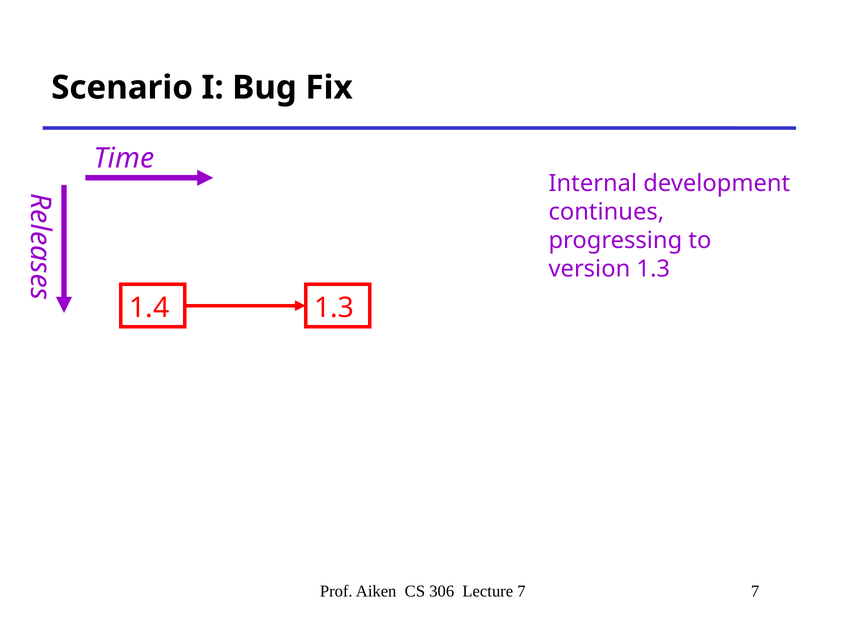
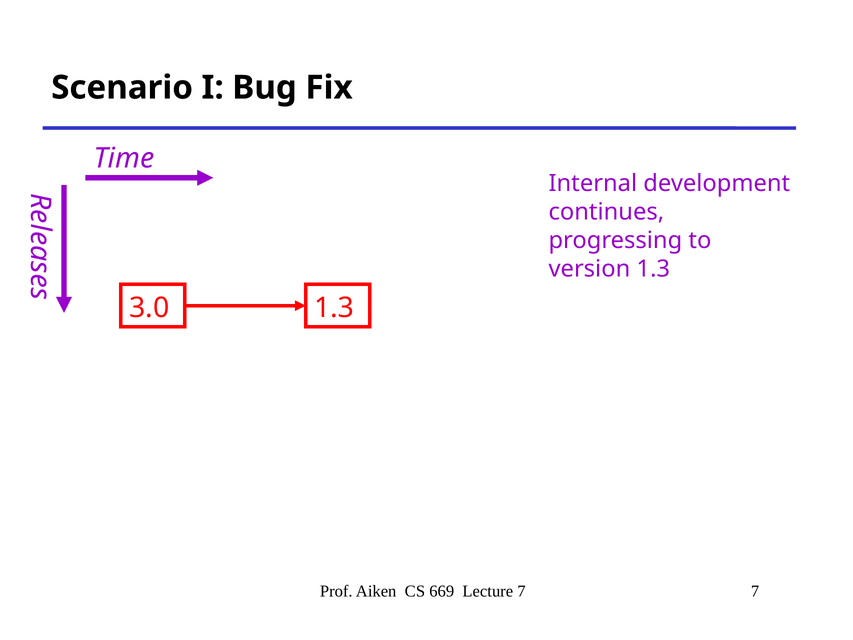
1.4: 1.4 -> 3.0 (149, 308)
306: 306 -> 669 (442, 591)
